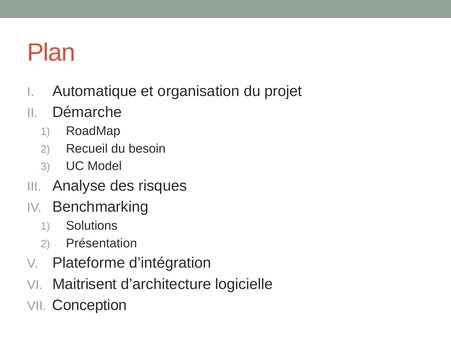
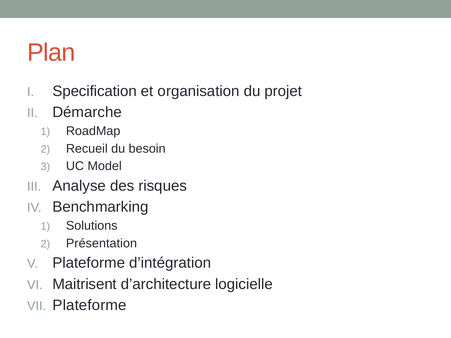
Automatique: Automatique -> Specification (95, 91)
Conception: Conception -> Plateforme (90, 305)
